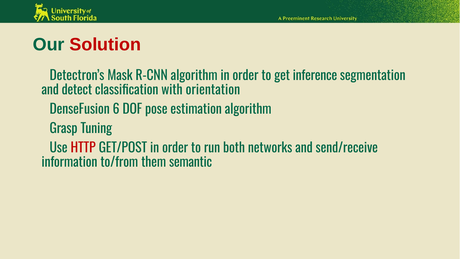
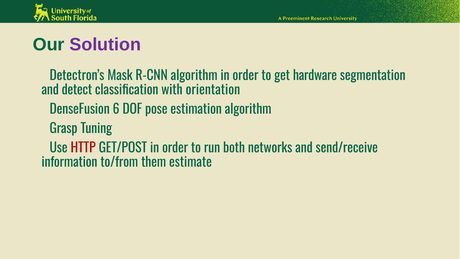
Solution colour: red -> purple (105, 45)
inference: inference -> hardware (315, 76)
semantic: semantic -> estimate (191, 162)
